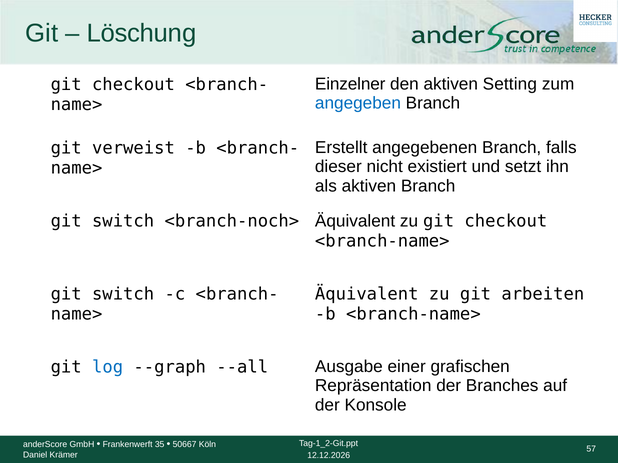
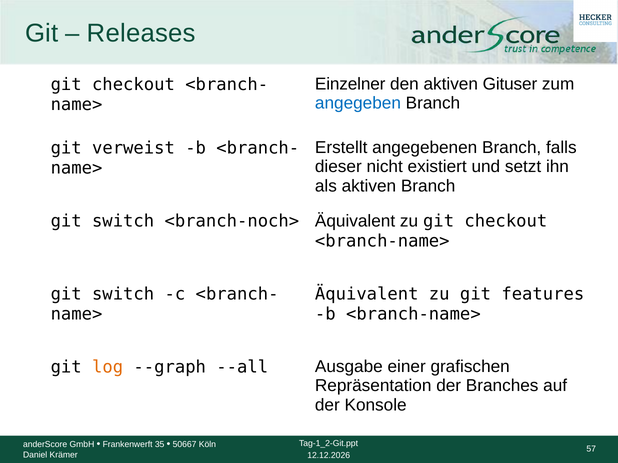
Löschung: Löschung -> Releases (141, 33)
Setting: Setting -> Gituser (510, 84)
arbeiten: arbeiten -> features (543, 294)
log colour: blue -> orange (108, 367)
